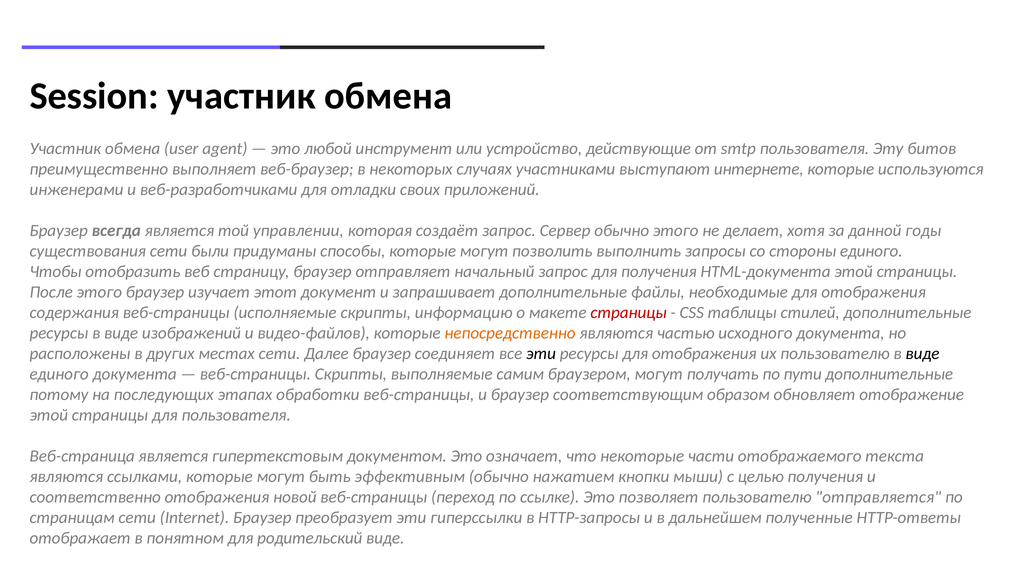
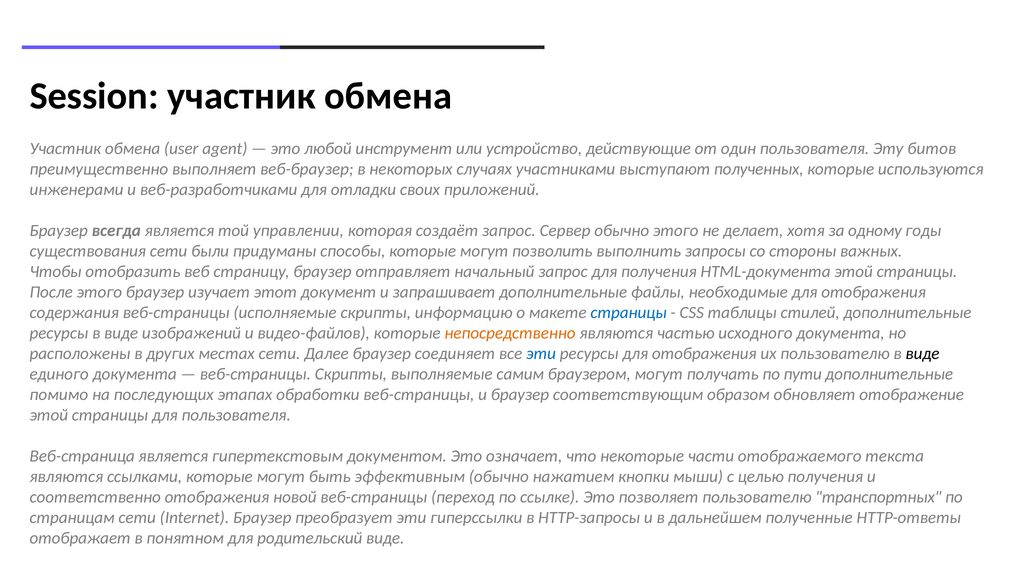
smtp: smtp -> один (738, 149)
интернете: интернете -> полученных (759, 169)
данной: данной -> одному (875, 231)
стороны единого: единого -> важных (871, 251)
страницы colour: red -> blue (629, 313)
эти colour: black -> blue (541, 354)
потому: потому -> помимо (59, 395)
отправляется: отправляется -> транспортных (878, 497)
